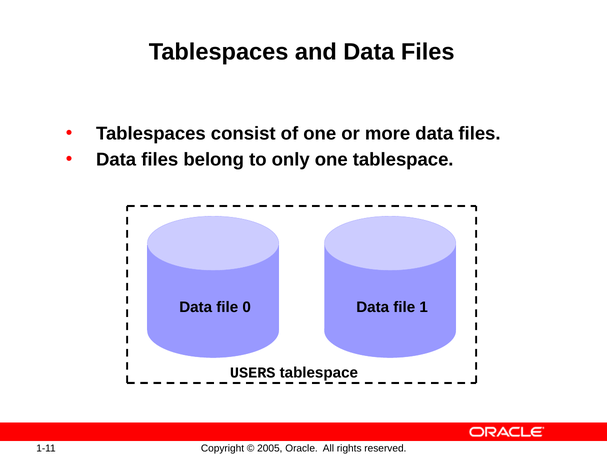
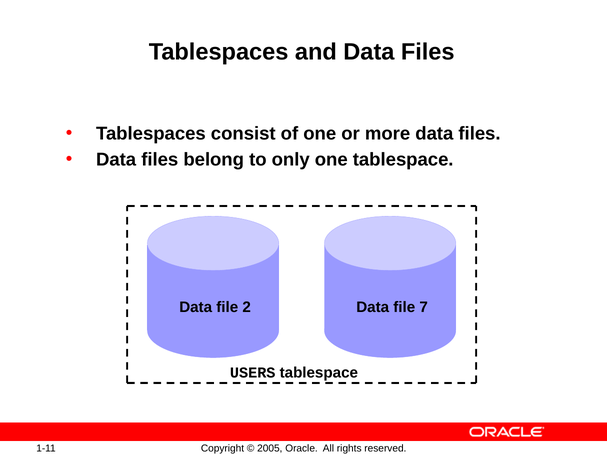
0: 0 -> 2 (247, 307)
1: 1 -> 7 (424, 307)
